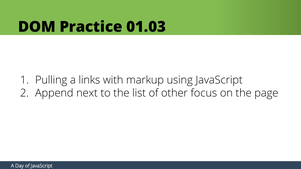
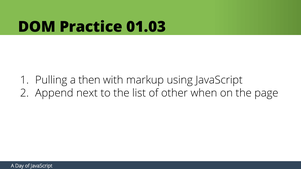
links: links -> then (89, 80)
focus: focus -> when (204, 93)
